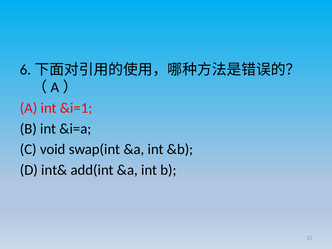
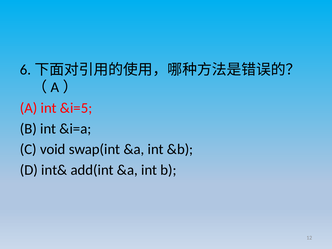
&i=1: &i=1 -> &i=5 (76, 108)
